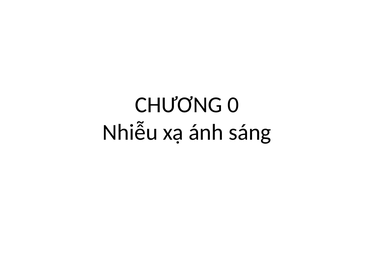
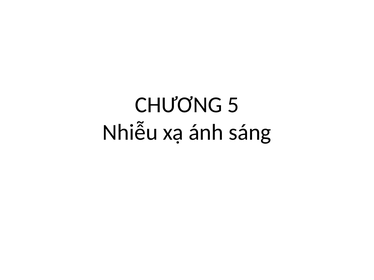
0: 0 -> 5 (233, 105)
